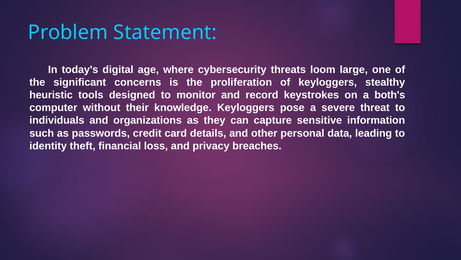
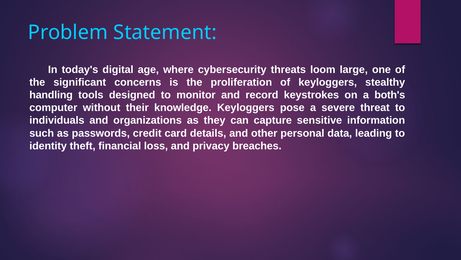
heuristic: heuristic -> handling (51, 95)
